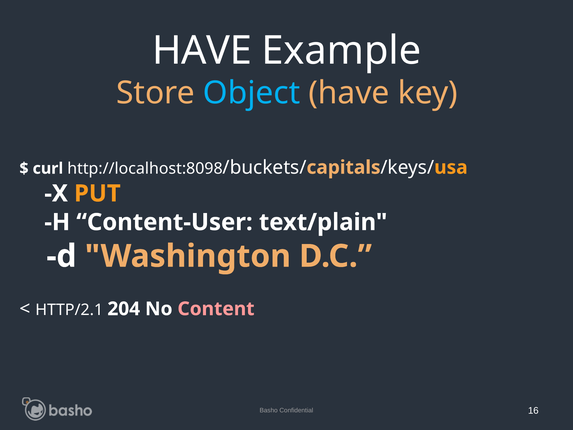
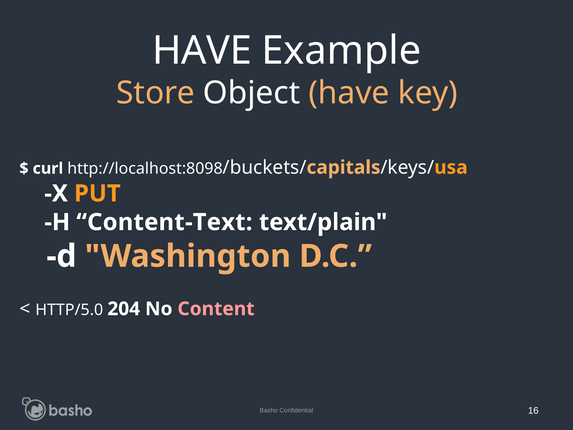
Object colour: light blue -> white (252, 93)
Content-User: Content-User -> Content-Text (164, 222)
HTTP/2.1: HTTP/2.1 -> HTTP/5.0 (69, 310)
